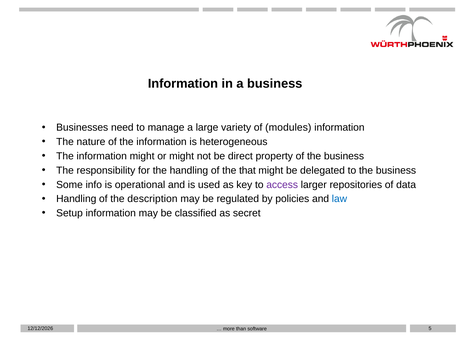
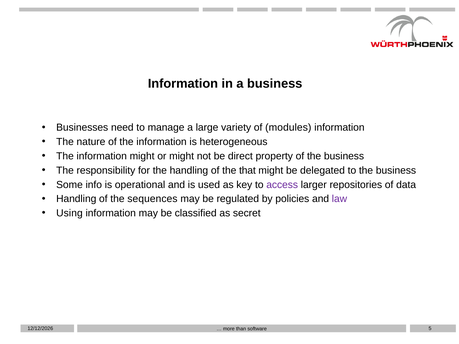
description: description -> sequences (152, 199)
law colour: blue -> purple (339, 199)
Setup: Setup -> Using (69, 213)
